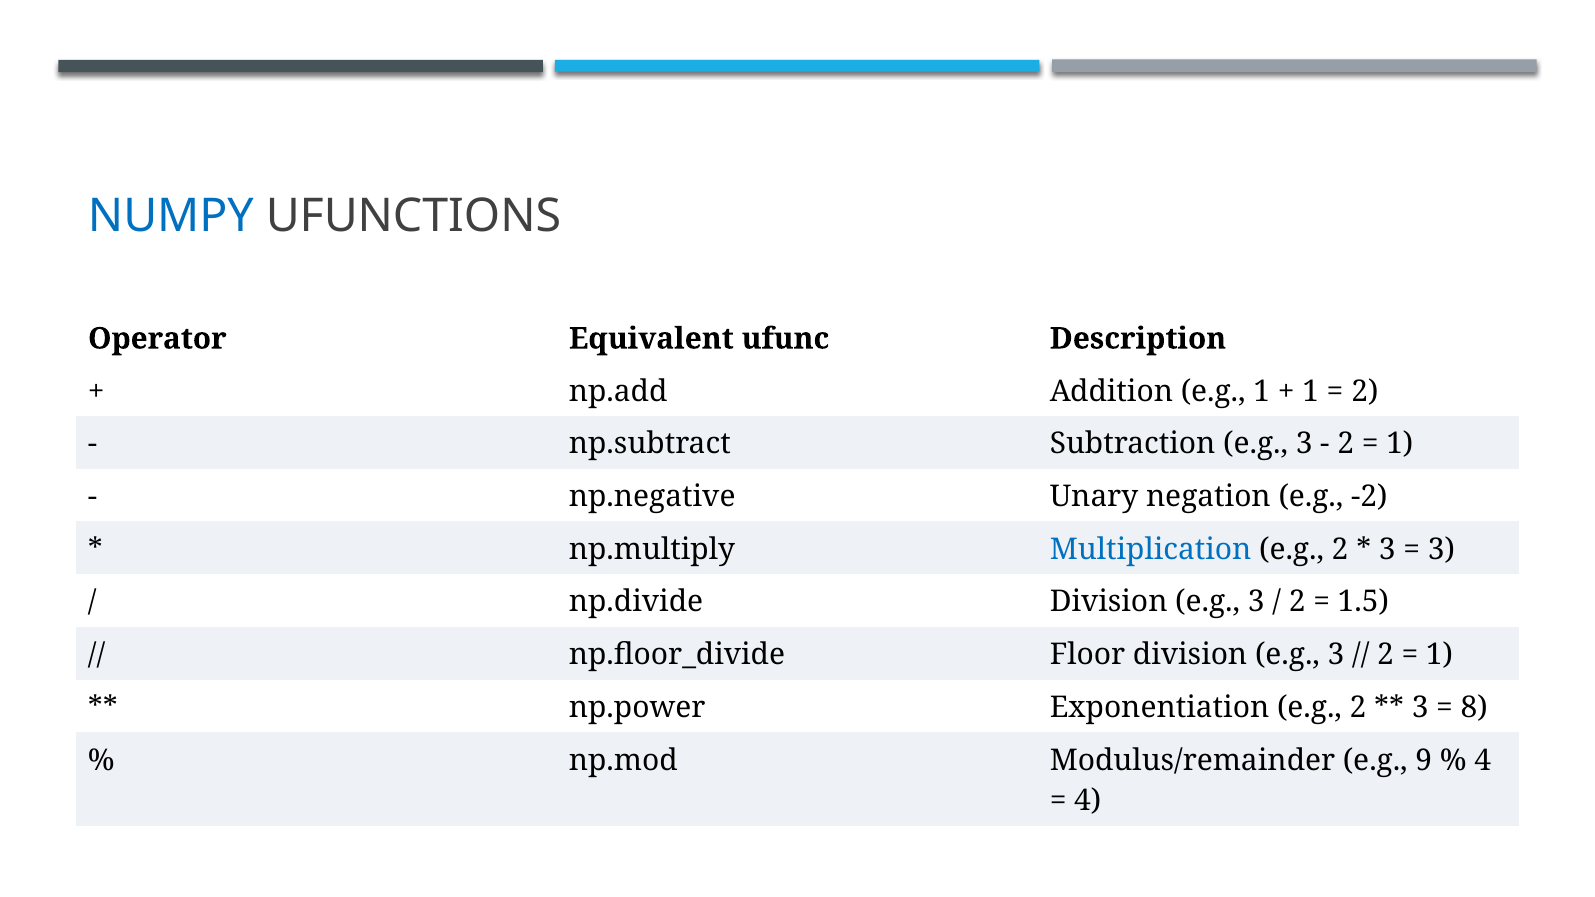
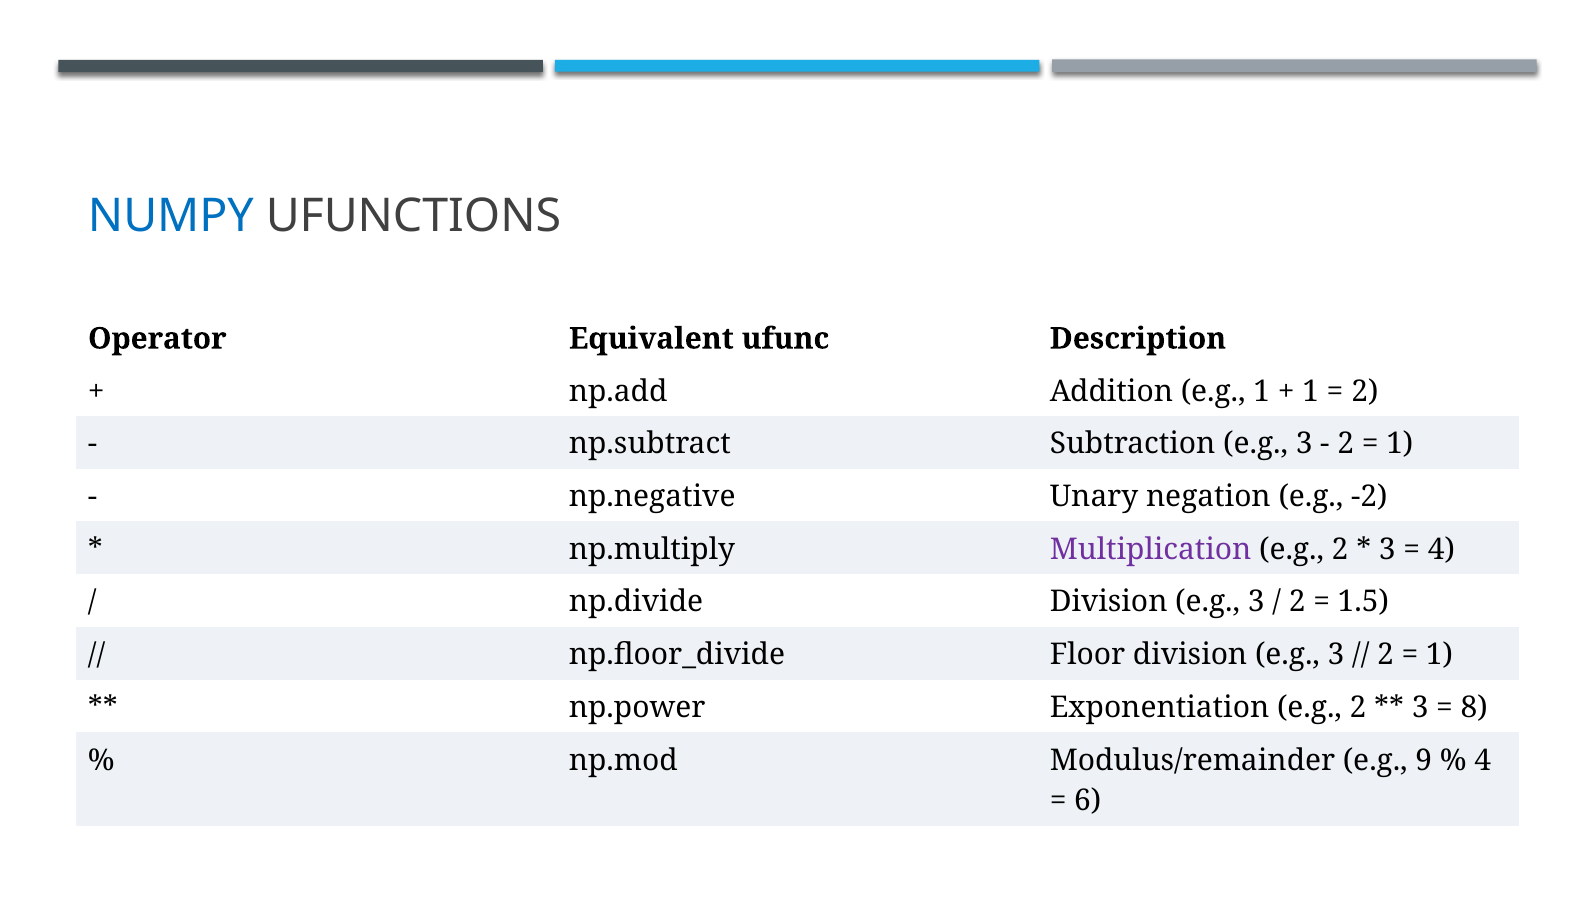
Multiplication colour: blue -> purple (1151, 550)
3: 3 -> 4 (1441, 550)
4: 4 -> 6 (1088, 801)
